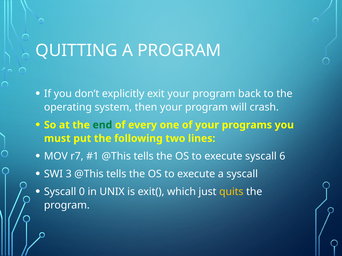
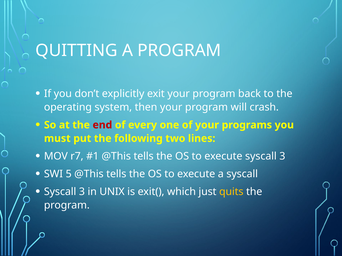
end colour: green -> red (102, 125)
execute syscall 6: 6 -> 3 (282, 157)
3: 3 -> 5 (69, 174)
0: 0 -> 3 (82, 192)
